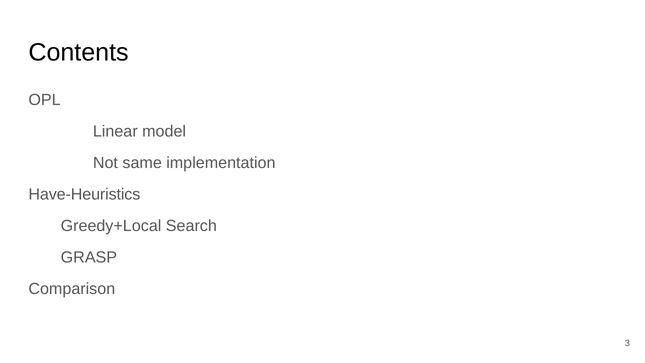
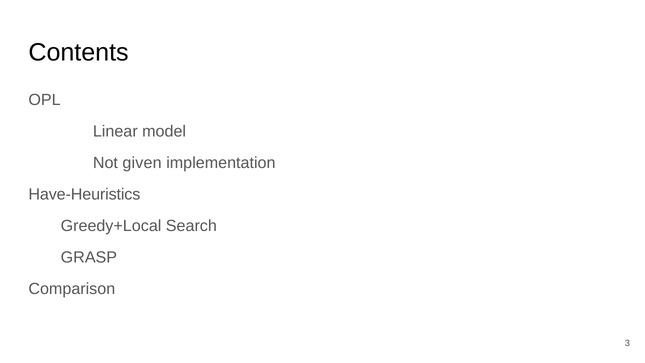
same: same -> given (142, 163)
